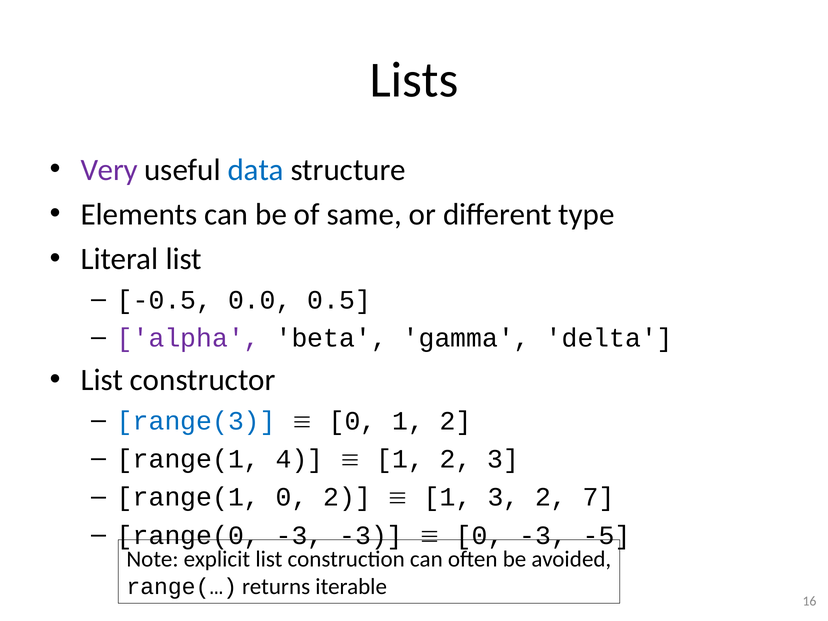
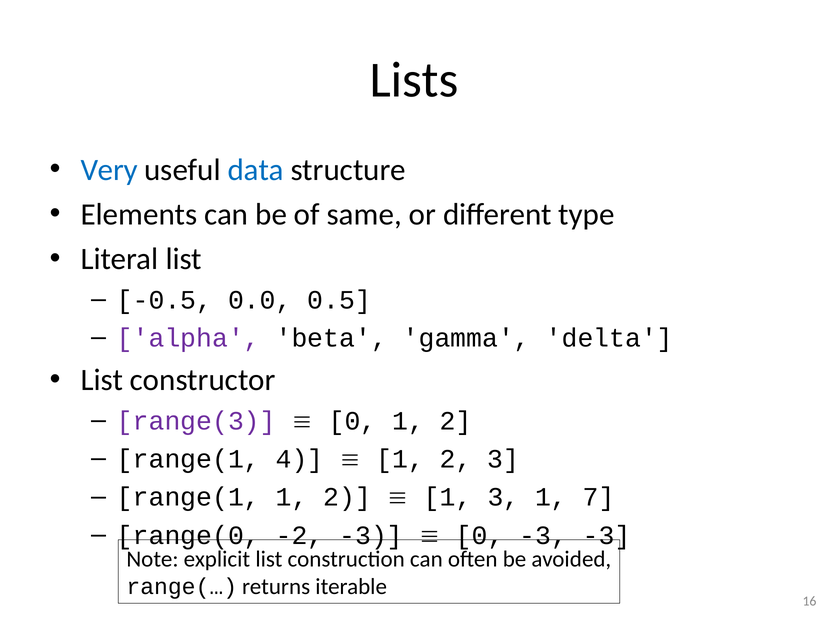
Very colour: purple -> blue (109, 170)
range(3 colour: blue -> purple (196, 421)
range(1 0: 0 -> 1 (292, 497)
3 2: 2 -> 1 (551, 497)
range(0 -3: -3 -> -2 (300, 535)
-3 -5: -5 -> -3 (607, 535)
